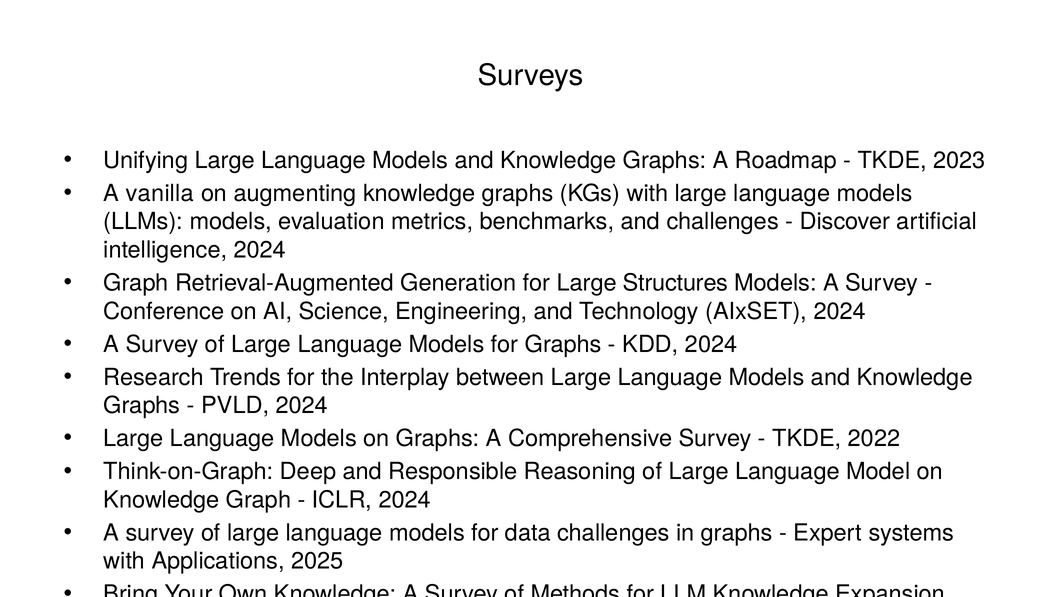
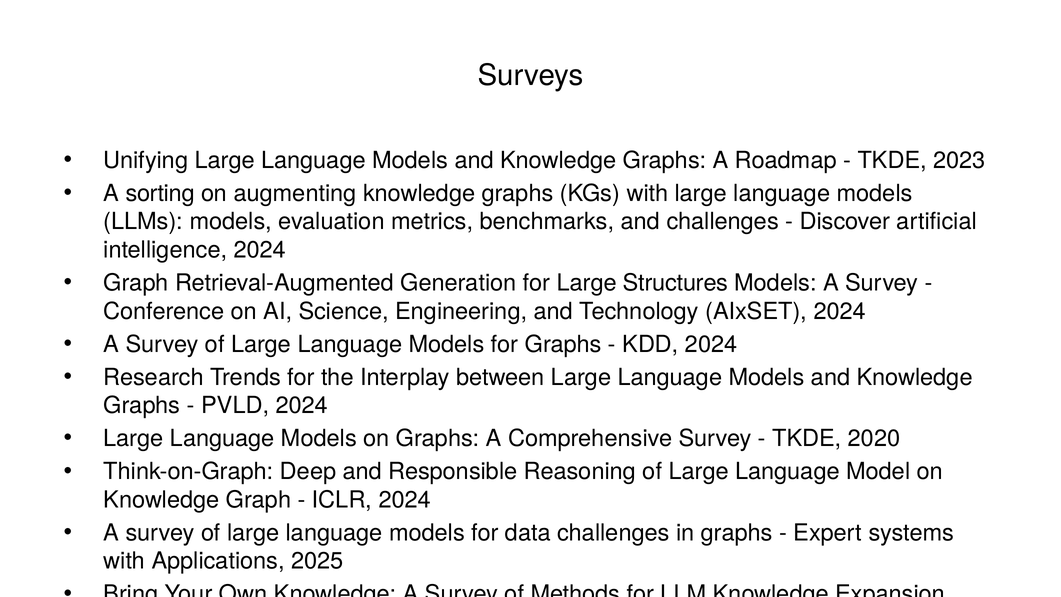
vanilla: vanilla -> sorting (160, 193)
2022: 2022 -> 2020 (874, 438)
